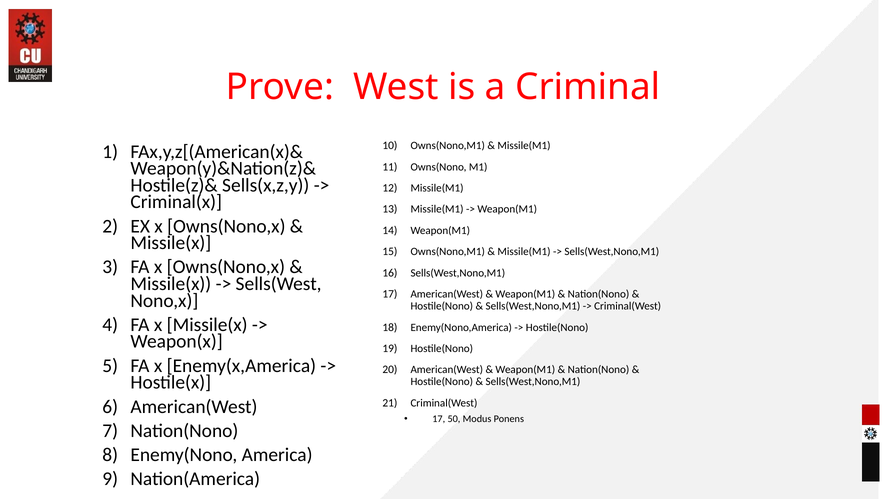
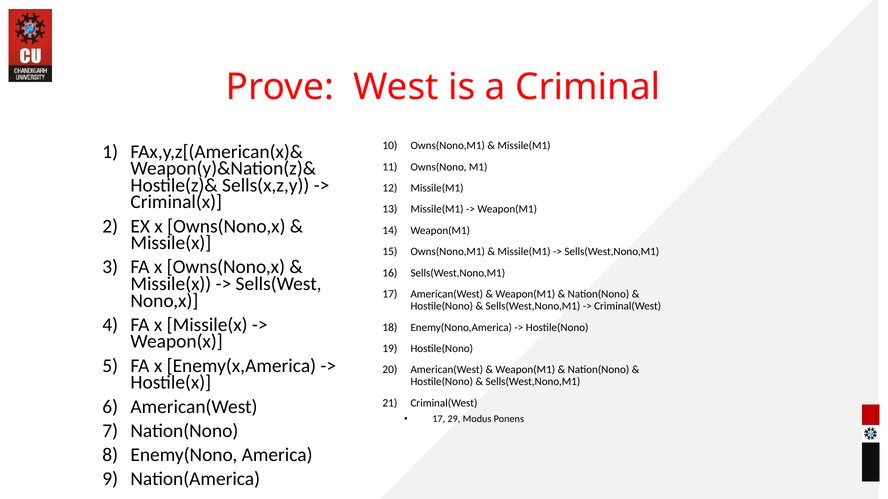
50: 50 -> 29 (454, 419)
